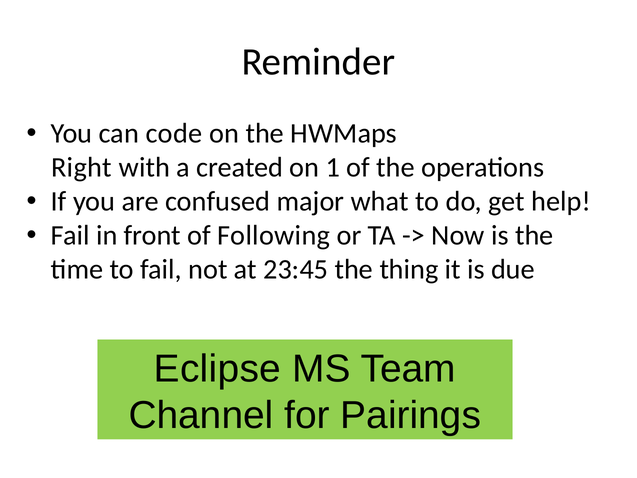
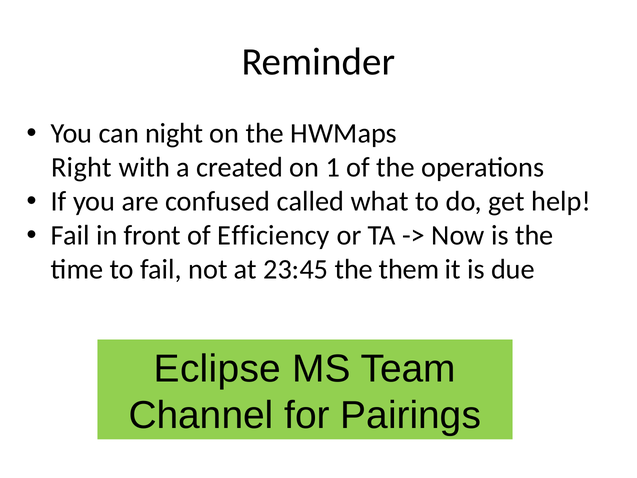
code: code -> night (174, 134)
major: major -> called (310, 202)
Following: Following -> Efficiency (274, 236)
thing: thing -> them (409, 270)
